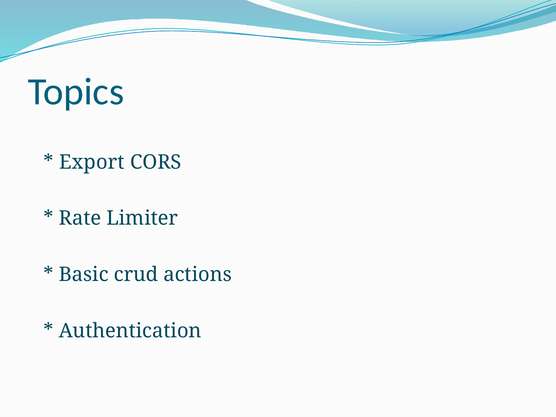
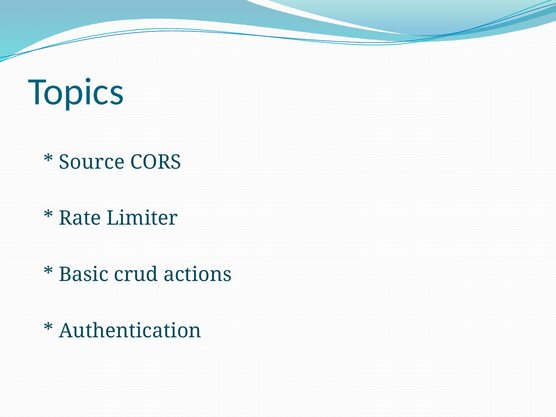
Export: Export -> Source (92, 162)
